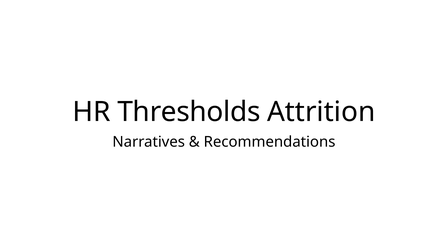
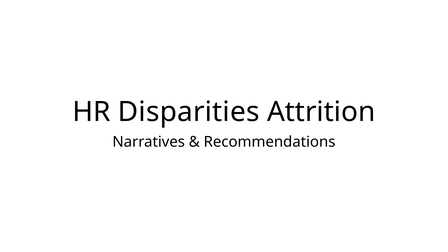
Thresholds: Thresholds -> Disparities (189, 112)
